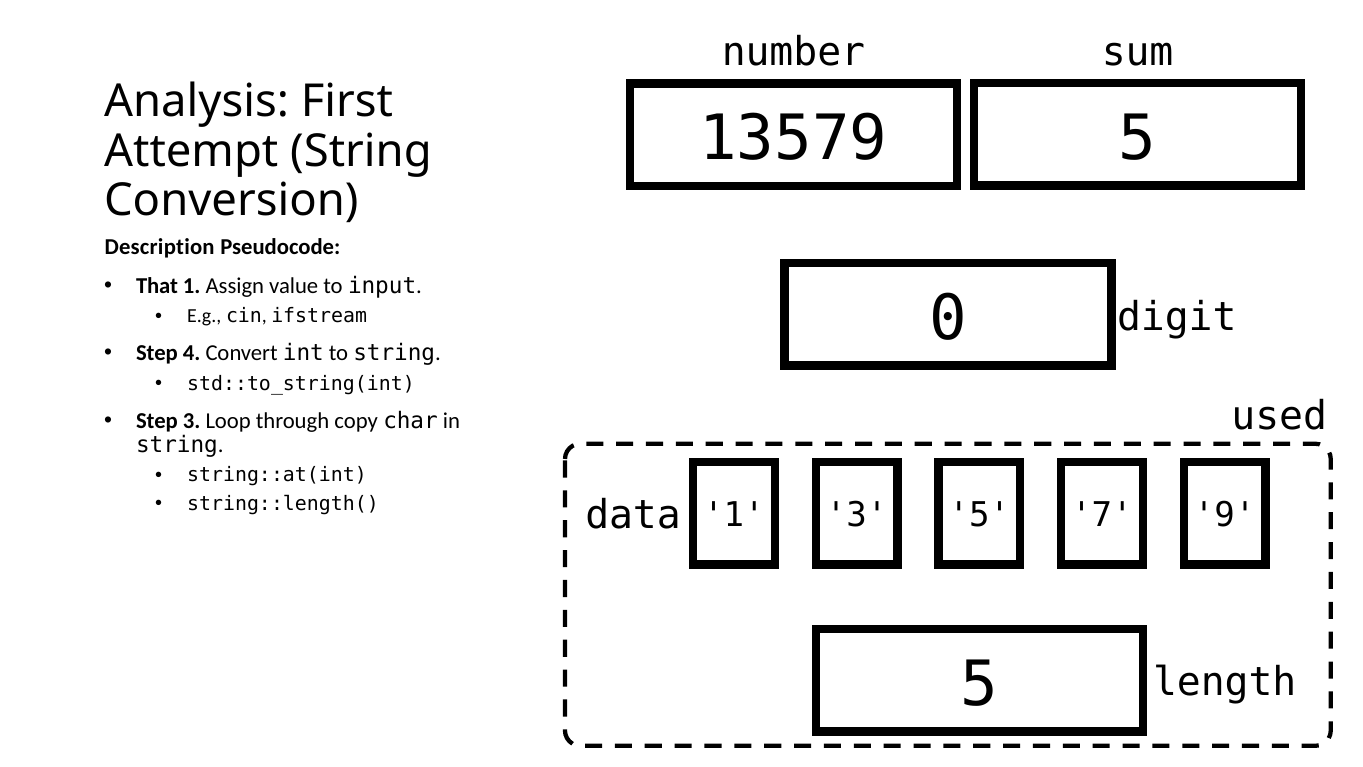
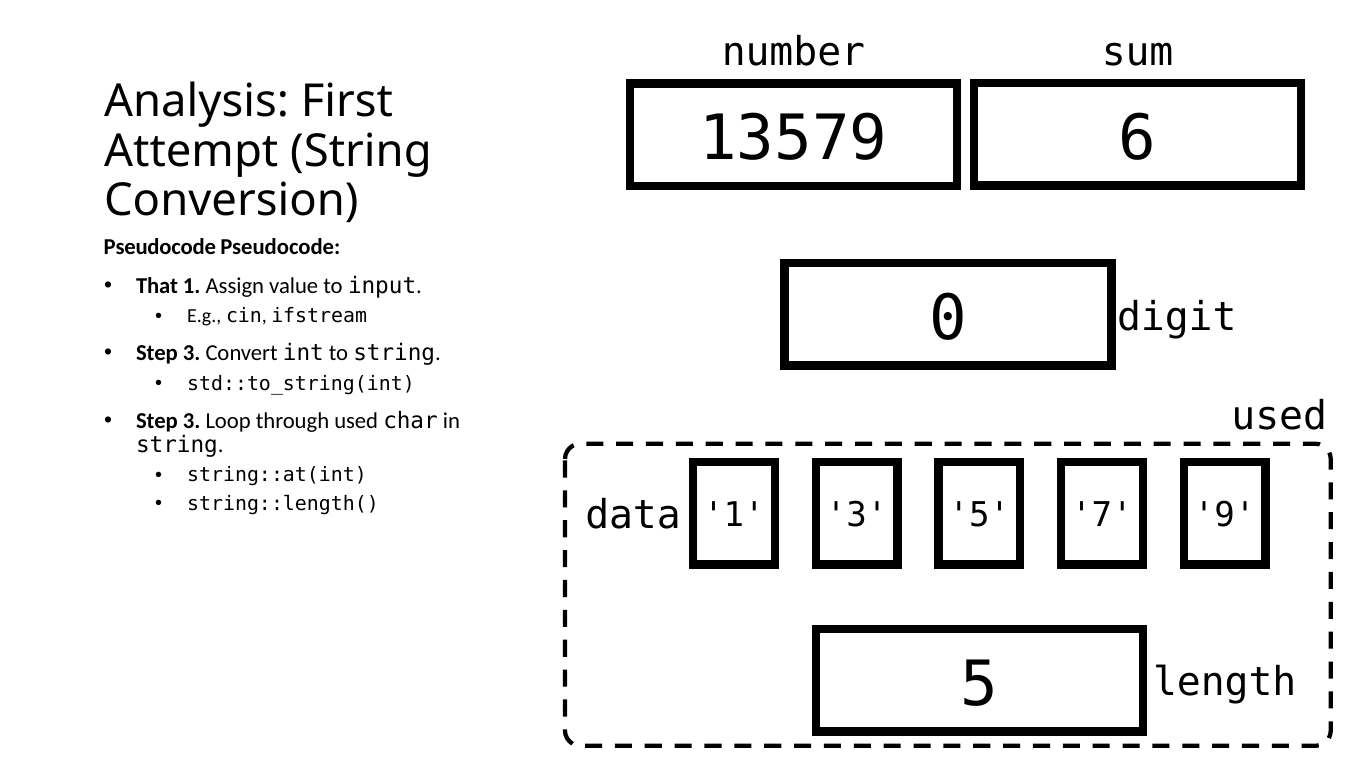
13579 5: 5 -> 6 (1138, 139)
Description: Description -> Pseudocode (160, 247)
4: 4 -> 3 (192, 353)
through copy: copy -> used (356, 421)
